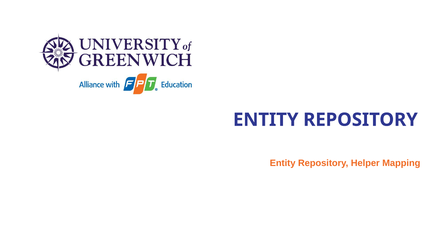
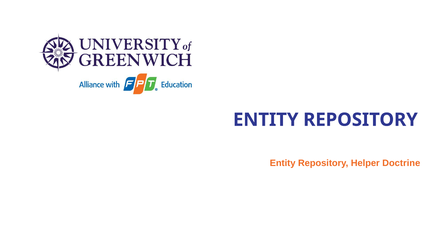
Mapping: Mapping -> Doctrine (401, 163)
